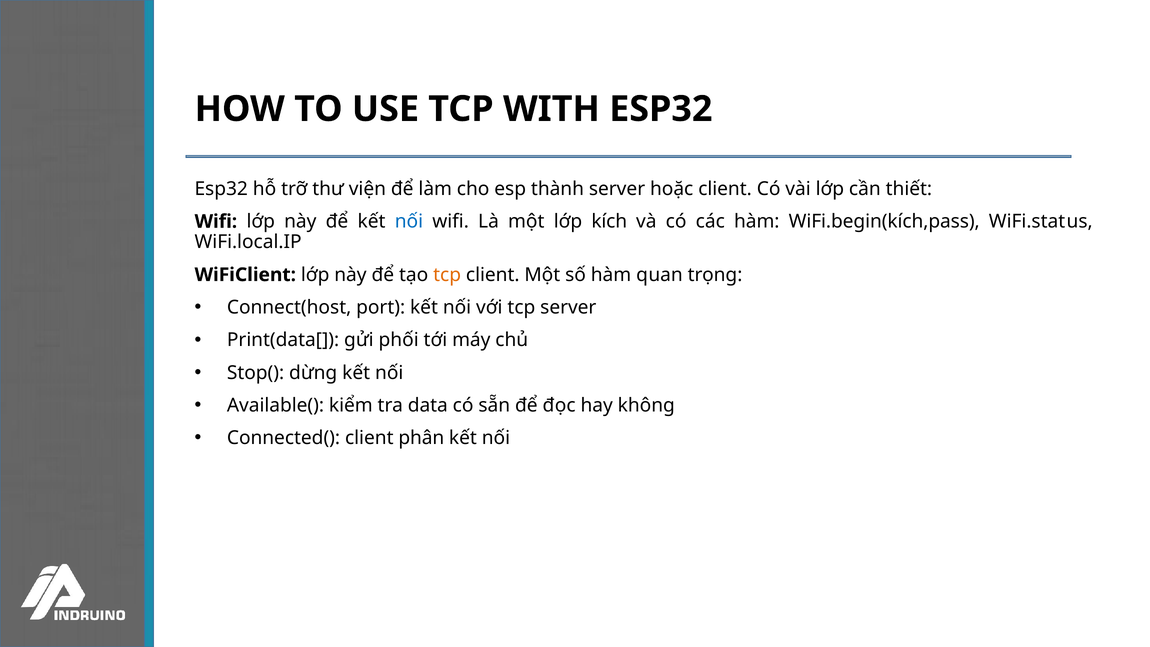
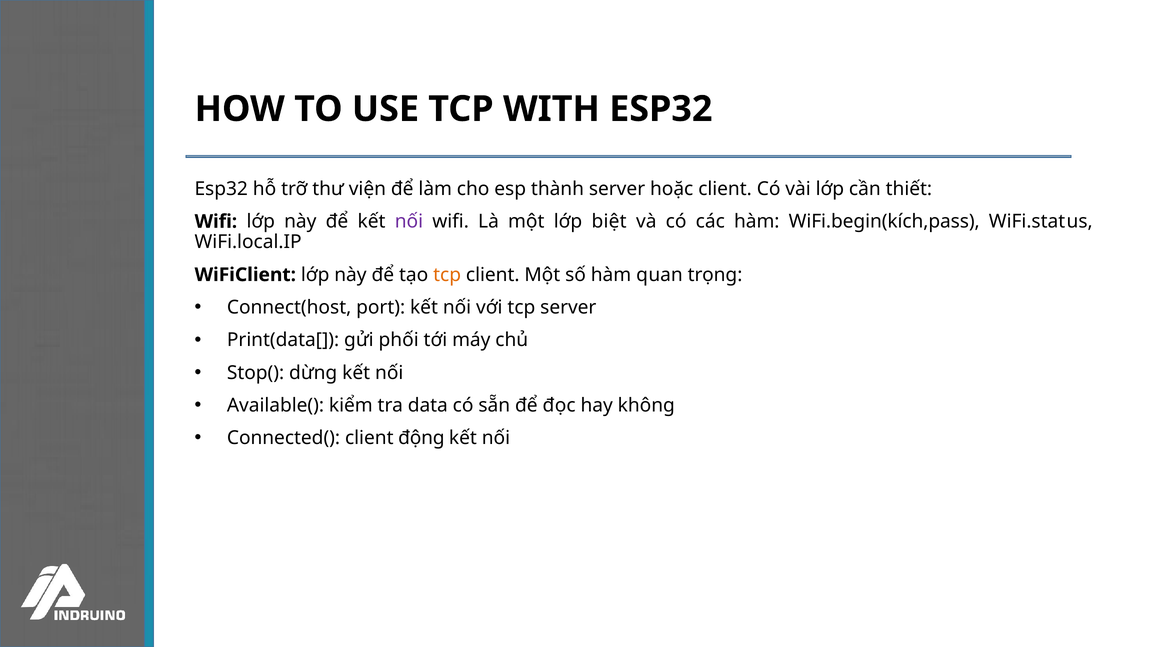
nối colour: blue -> purple (409, 221)
kích: kích -> biệt (609, 221)
phân: phân -> động (421, 438)
